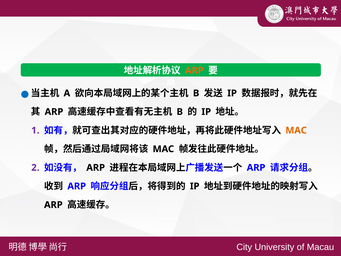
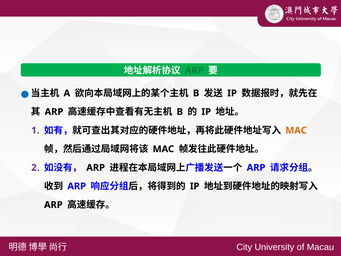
ARP colour: orange -> green (194, 70)
